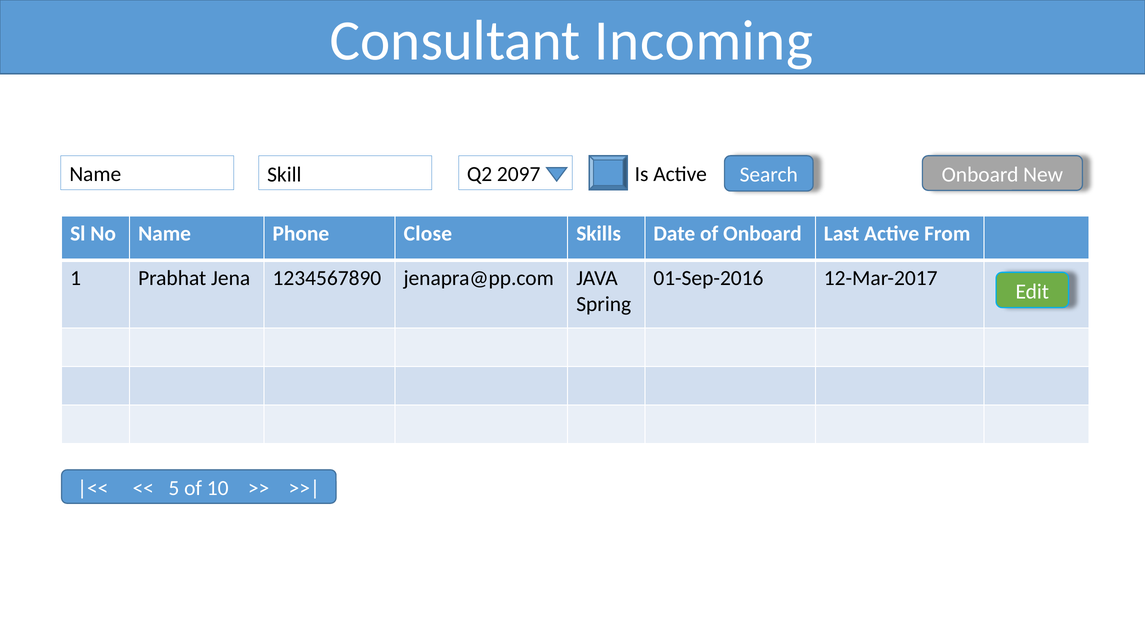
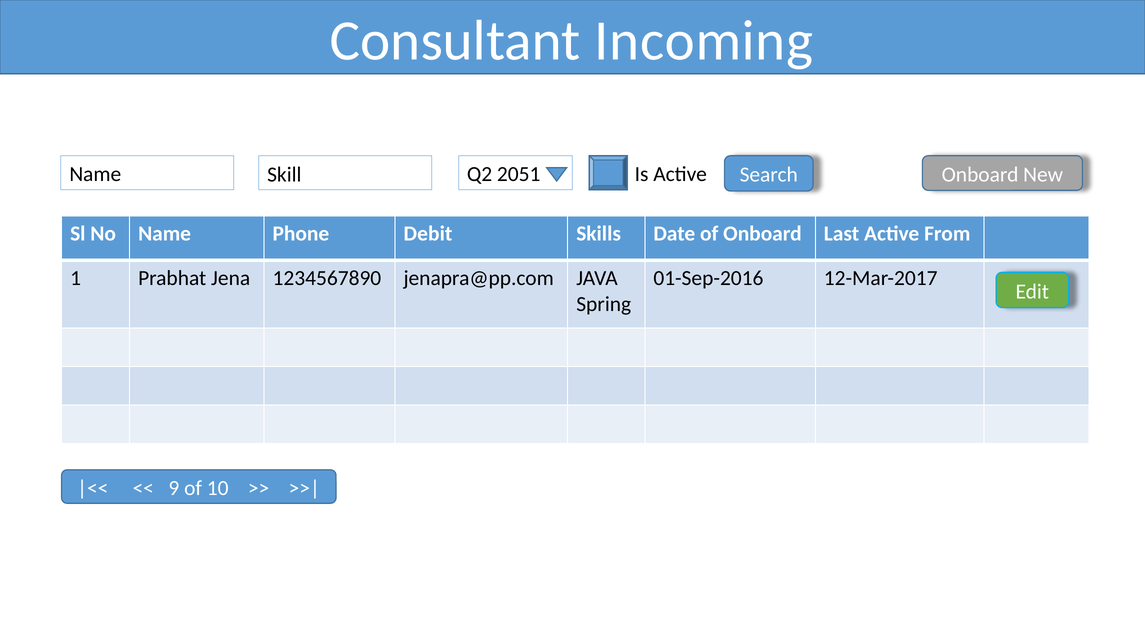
2097: 2097 -> 2051 (519, 174)
Close: Close -> Debit (428, 234)
5: 5 -> 9 (174, 488)
